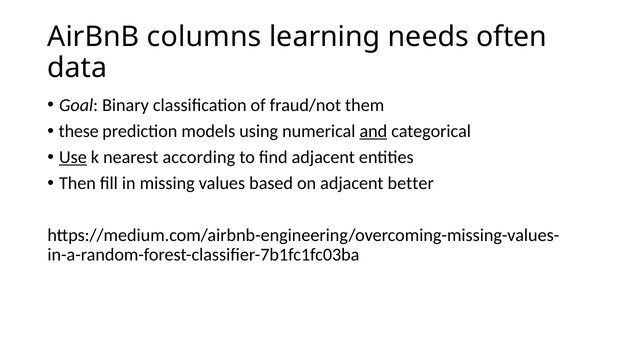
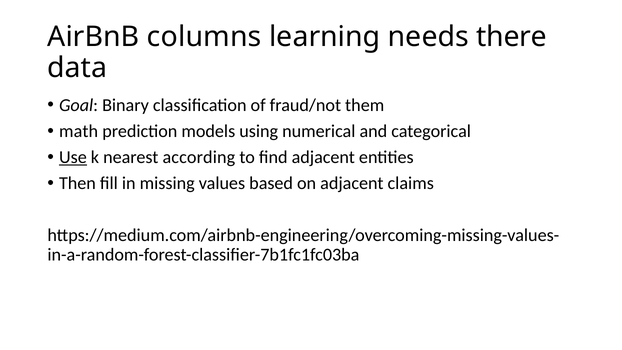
often: often -> there (512, 37)
these: these -> math (79, 131)
and underline: present -> none (373, 131)
better: better -> claims (411, 183)
